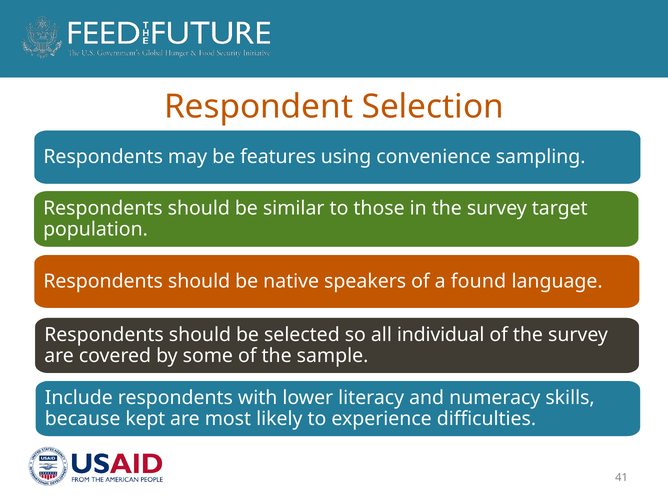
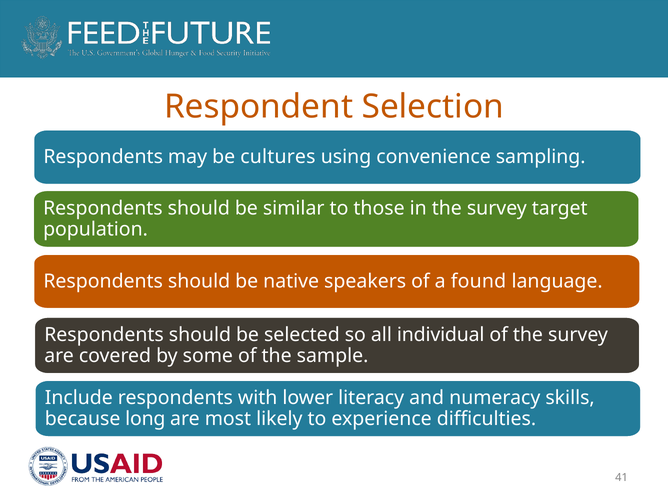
features: features -> cultures (278, 157)
kept: kept -> long (145, 419)
